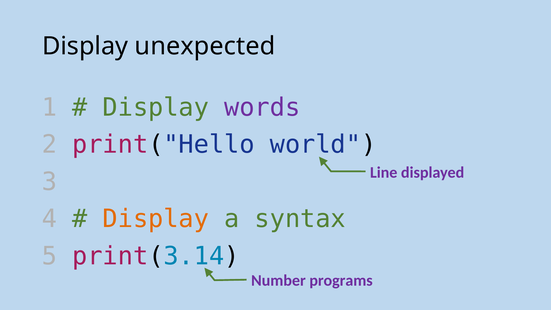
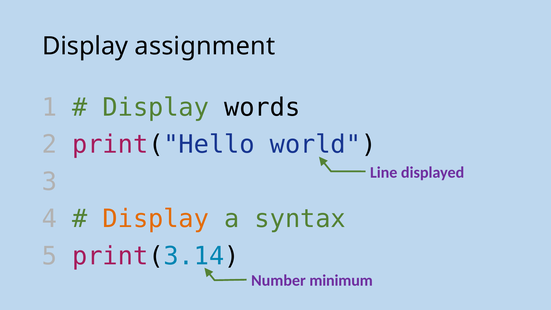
unexpected: unexpected -> assignment (205, 46)
words colour: purple -> black (262, 107)
programs: programs -> minimum (341, 281)
